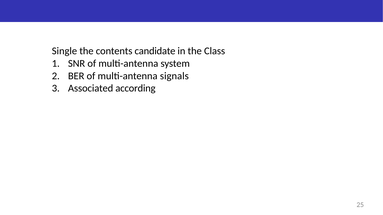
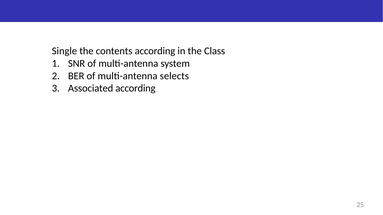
contents candidate: candidate -> according (155, 51)
signals: signals -> selects (174, 76)
